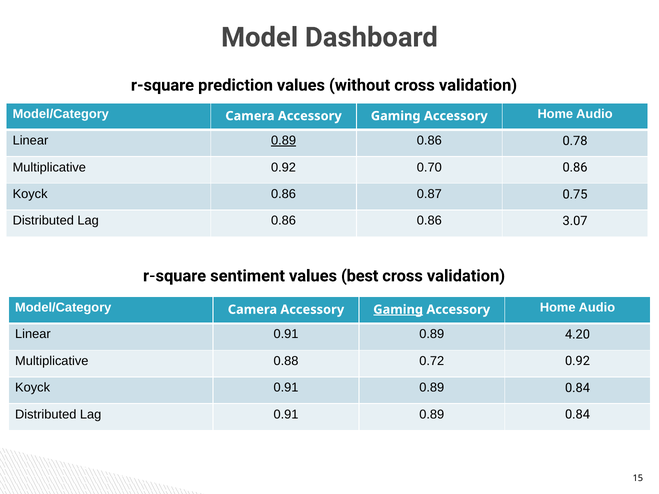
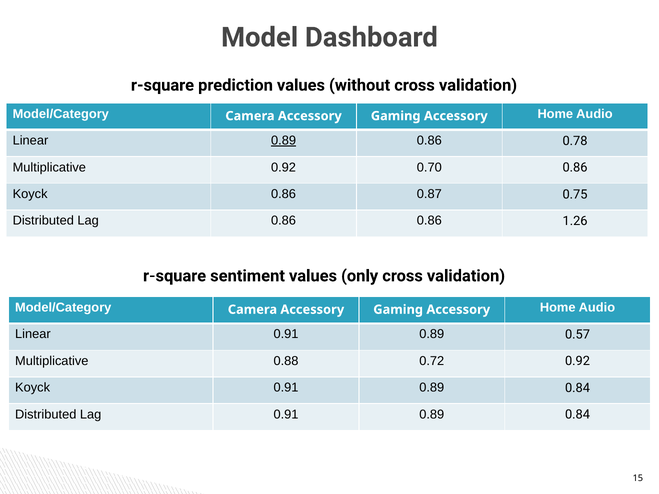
3.07: 3.07 -> 1.26 (575, 221)
best: best -> only (360, 276)
Gaming underline: present -> none (398, 310)
4.20: 4.20 -> 0.57 (578, 335)
